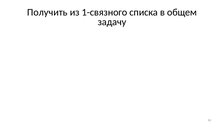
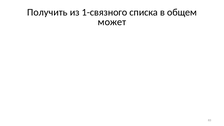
задачу: задачу -> может (112, 22)
